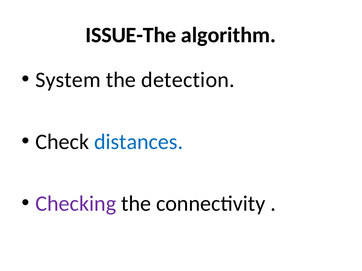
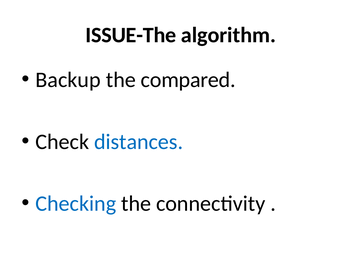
System: System -> Backup (68, 80)
detection: detection -> compared (188, 80)
Checking colour: purple -> blue (76, 204)
